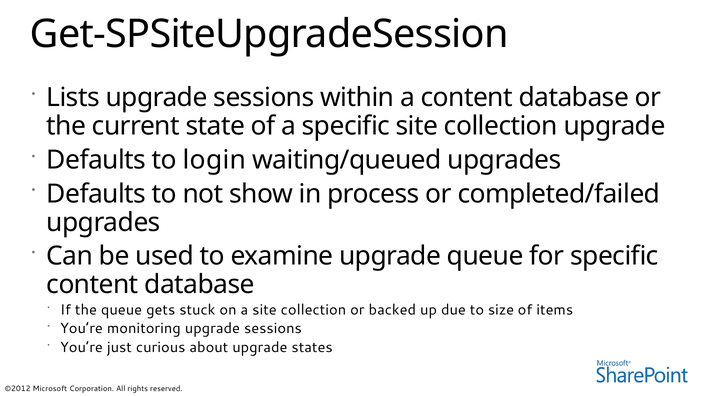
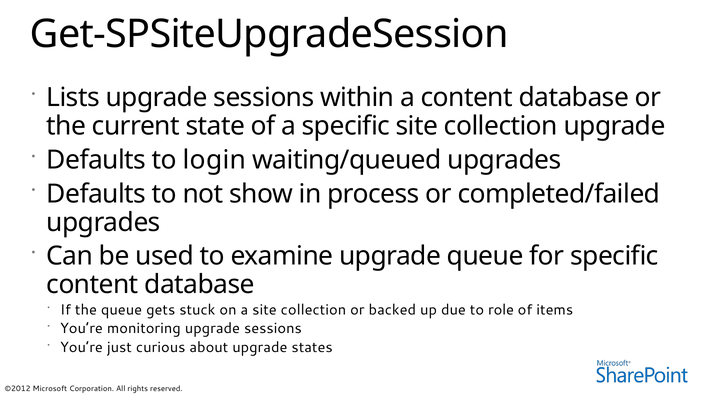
size: size -> role (501, 310)
